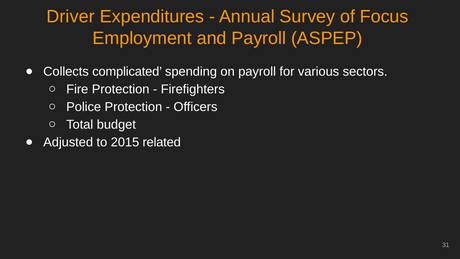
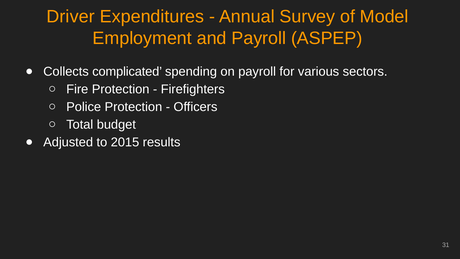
Focus: Focus -> Model (384, 17)
related: related -> results (162, 142)
